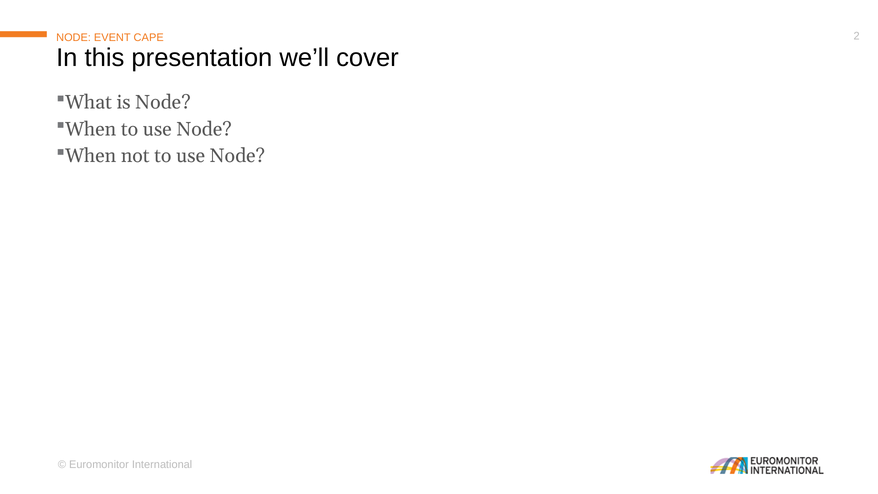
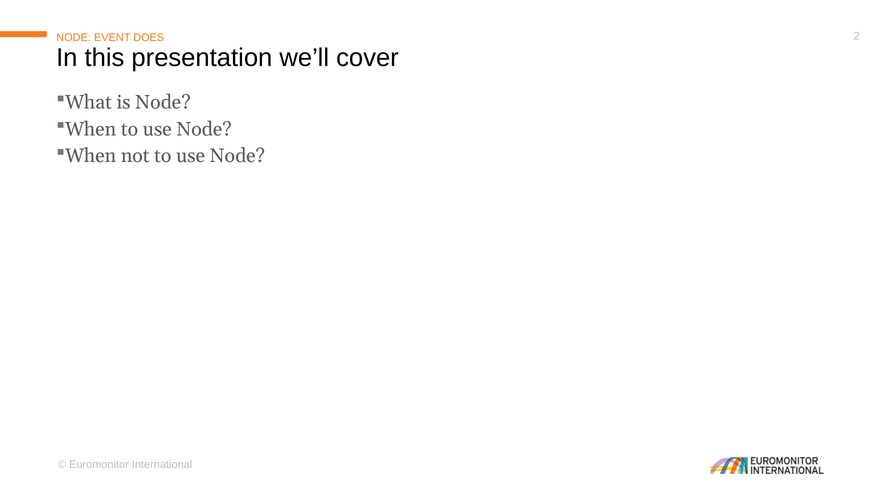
CAPE: CAPE -> DOES (149, 38)
